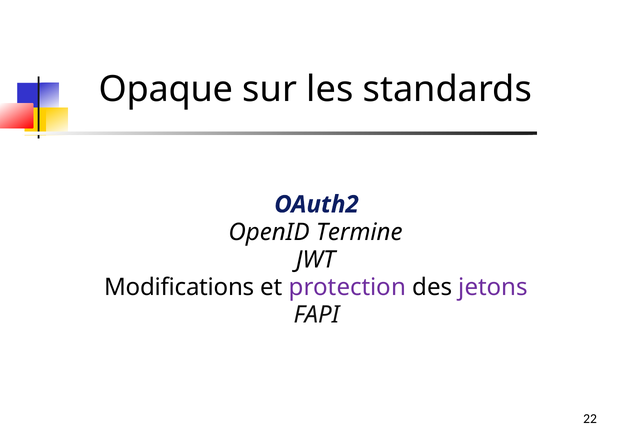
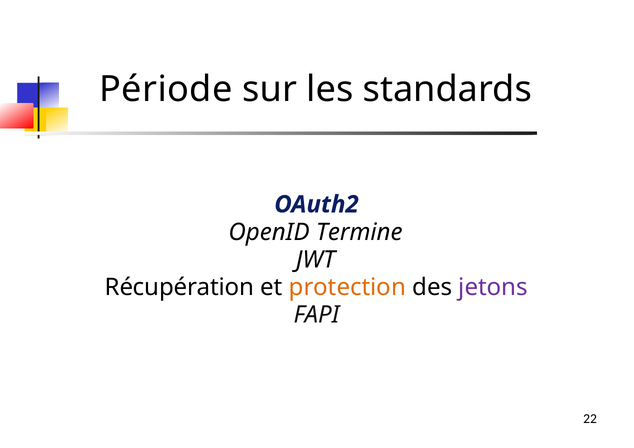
Opaque: Opaque -> Période (166, 89)
Modifications: Modifications -> Récupération (179, 288)
protection colour: purple -> orange (347, 288)
